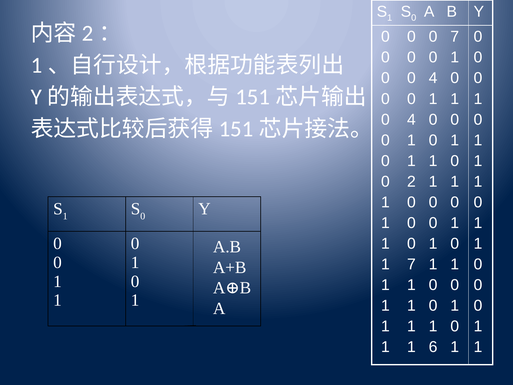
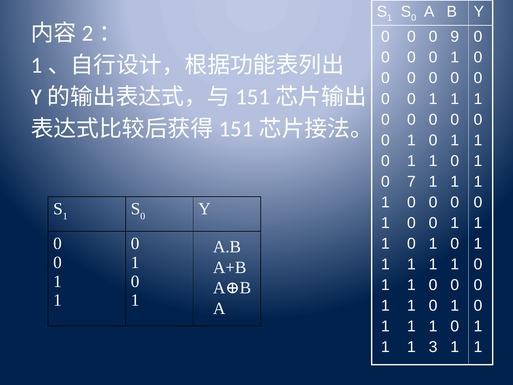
0 7: 7 -> 9 (455, 37)
4: 4 -> 0 (433, 78)
4: 4 -> 0 (411, 119)
2: 2 -> 7 (411, 181)
7: 7 -> 1 (411, 264)
6: 6 -> 3 (433, 347)
